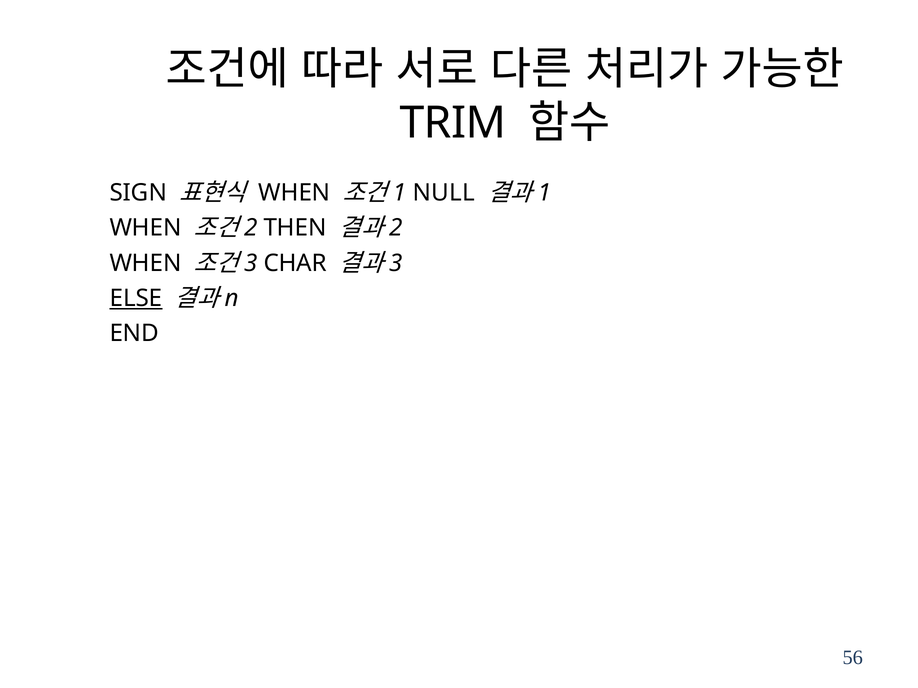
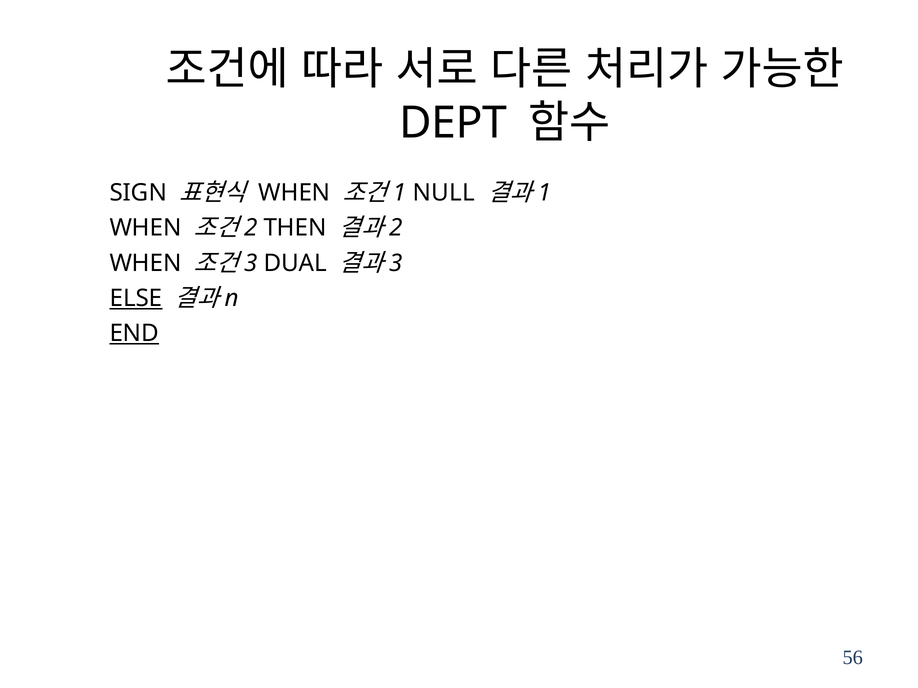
TRIM: TRIM -> DEPT (453, 123)
CHAR: CHAR -> DUAL (295, 263)
END underline: none -> present (134, 334)
